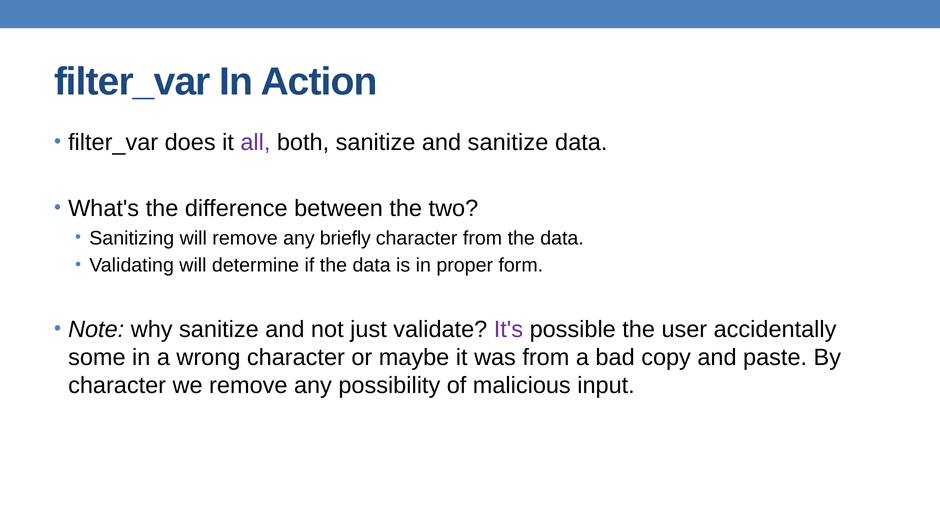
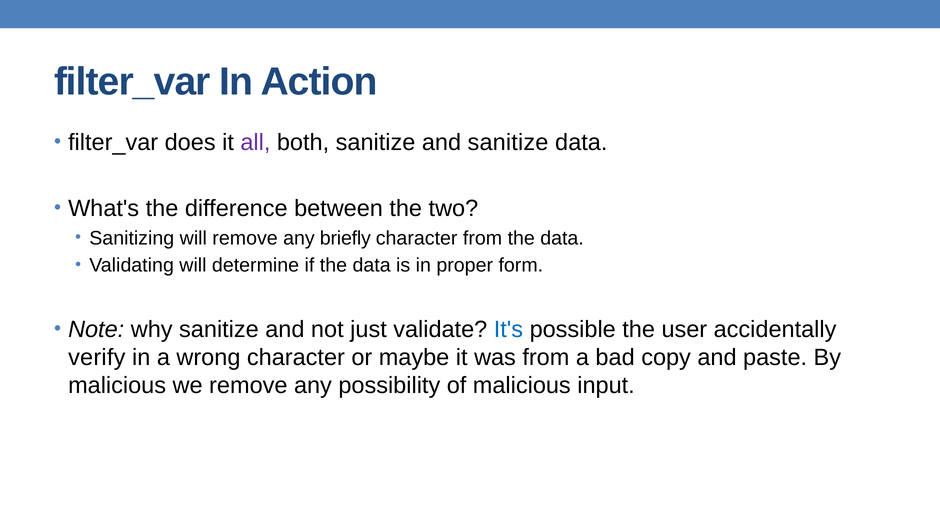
It's colour: purple -> blue (508, 329)
some: some -> verify (97, 357)
character: character -> malicious (117, 386)
